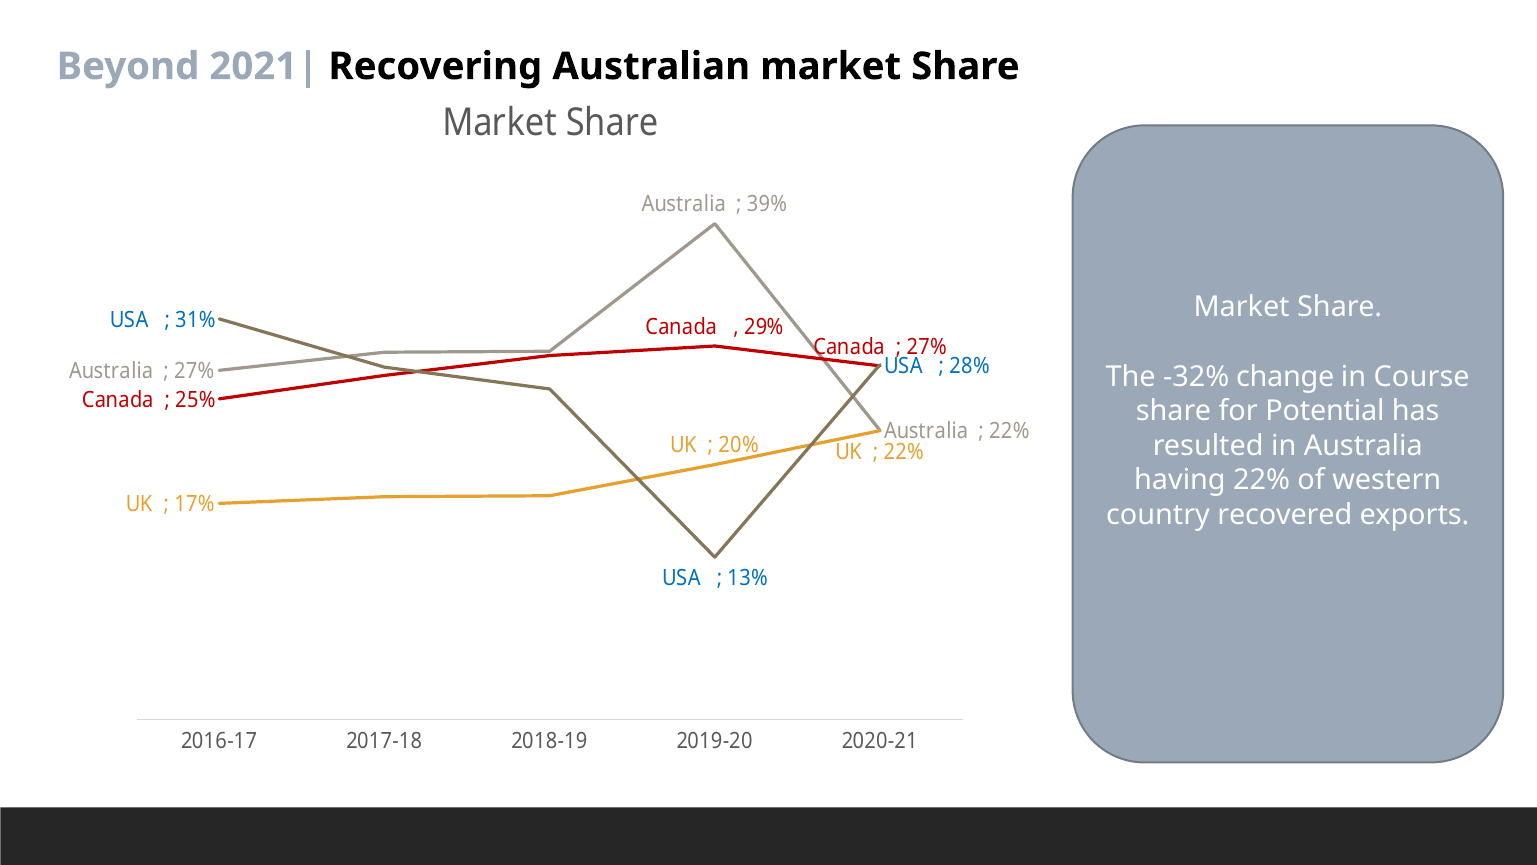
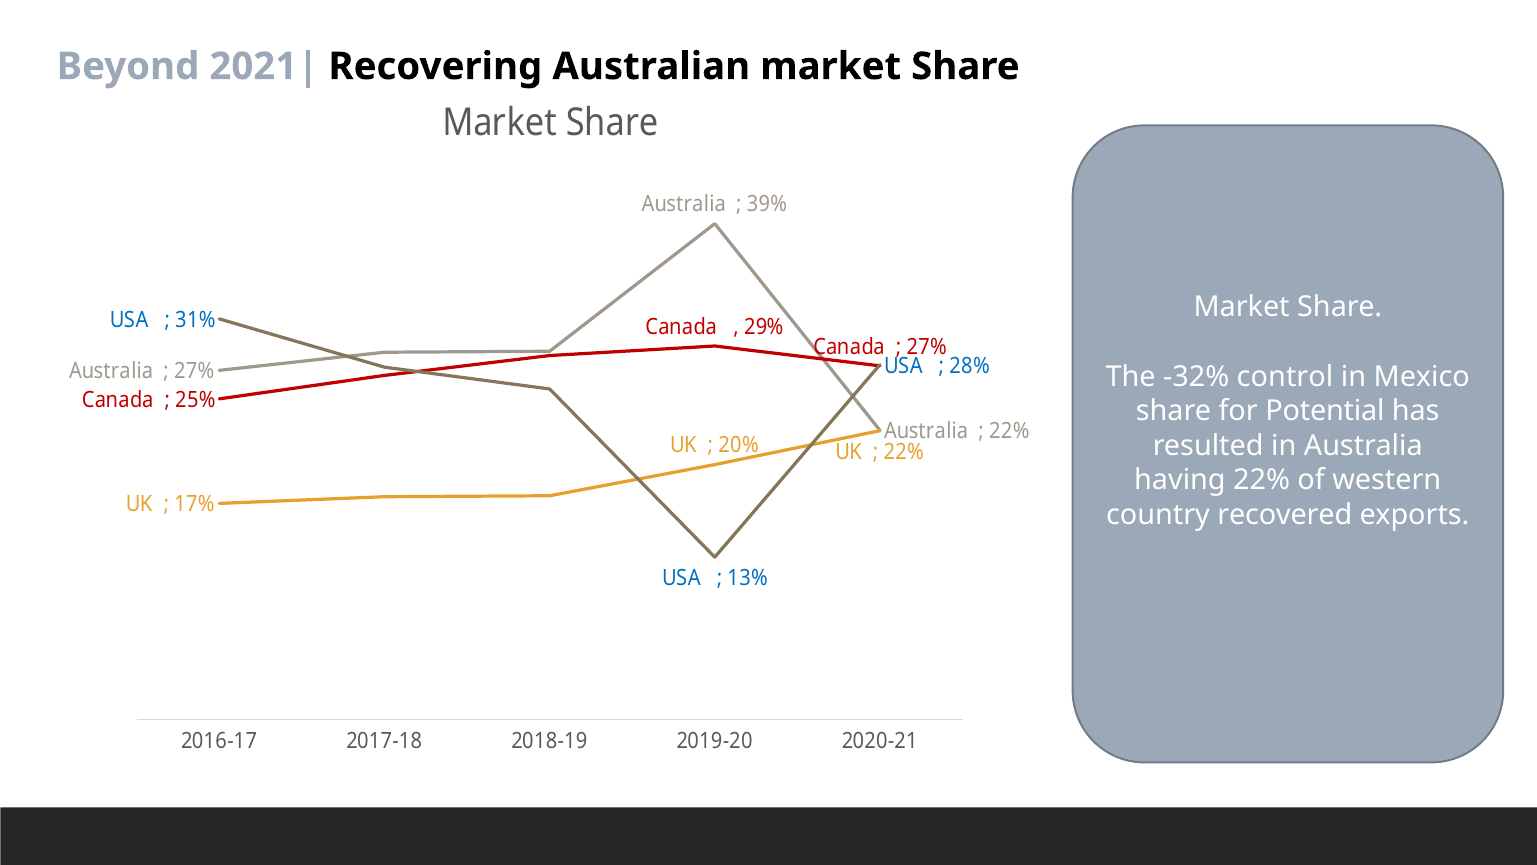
change: change -> control (1285, 376)
Course: Course -> Mexico (1422, 376)
